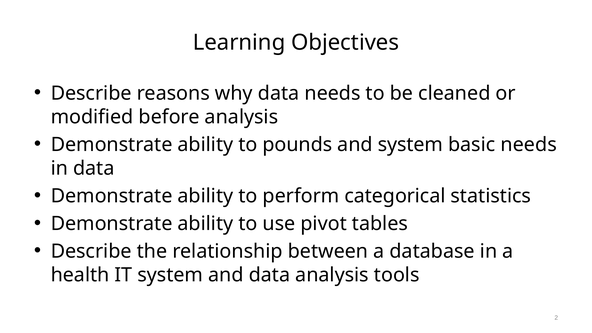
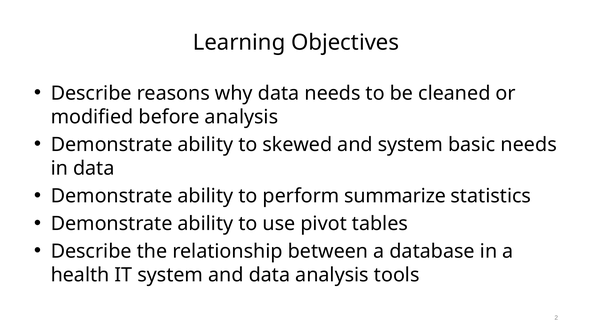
pounds: pounds -> skewed (297, 145)
categorical: categorical -> summarize (395, 196)
